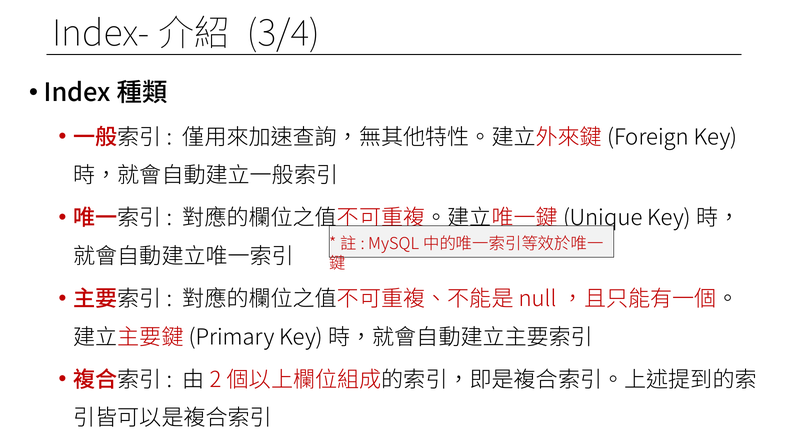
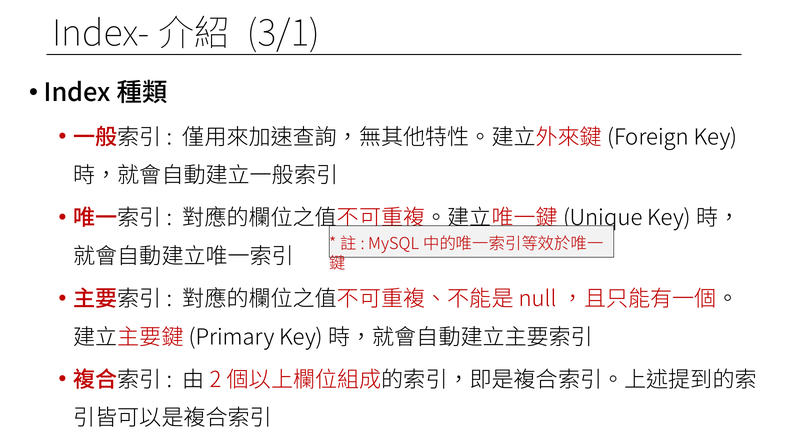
3/4: 3/4 -> 3/1 (283, 34)
